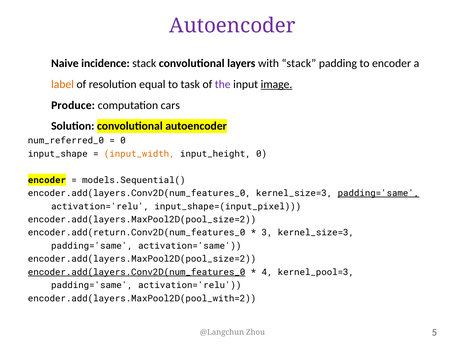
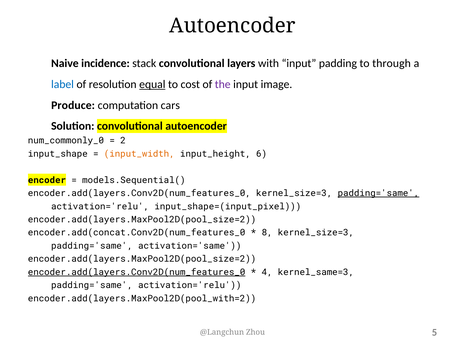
Autoencoder colour: purple -> black (232, 26)
with stack: stack -> input (299, 64)
to encoder: encoder -> through (392, 64)
label colour: orange -> blue (63, 85)
equal underline: none -> present (152, 85)
task: task -> cost (190, 85)
image underline: present -> none (277, 85)
num_referred_0: num_referred_0 -> num_commonly_0 (66, 141)
0: 0 -> 2 (123, 141)
input_height 0: 0 -> 6 (262, 154)
encoder.add(return.Conv2D(num_features_0: encoder.add(return.Conv2D(num_features_0 -> encoder.add(concat.Conv2D(num_features_0 (137, 233)
3: 3 -> 8 (267, 233)
kernel_pool=3: kernel_pool=3 -> kernel_same=3 (316, 273)
